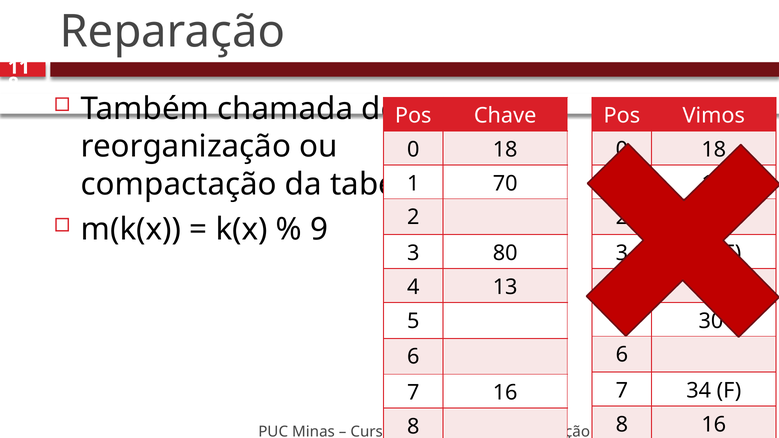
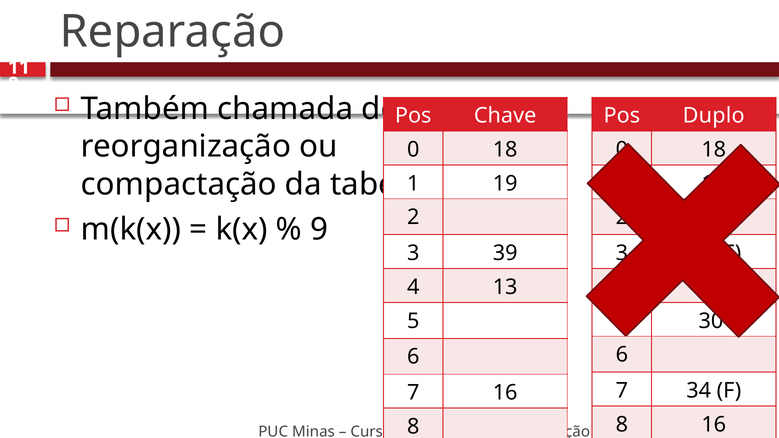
Vimos: Vimos -> Duplo (714, 116)
70: 70 -> 19 (505, 183)
80: 80 -> 39 (505, 253)
